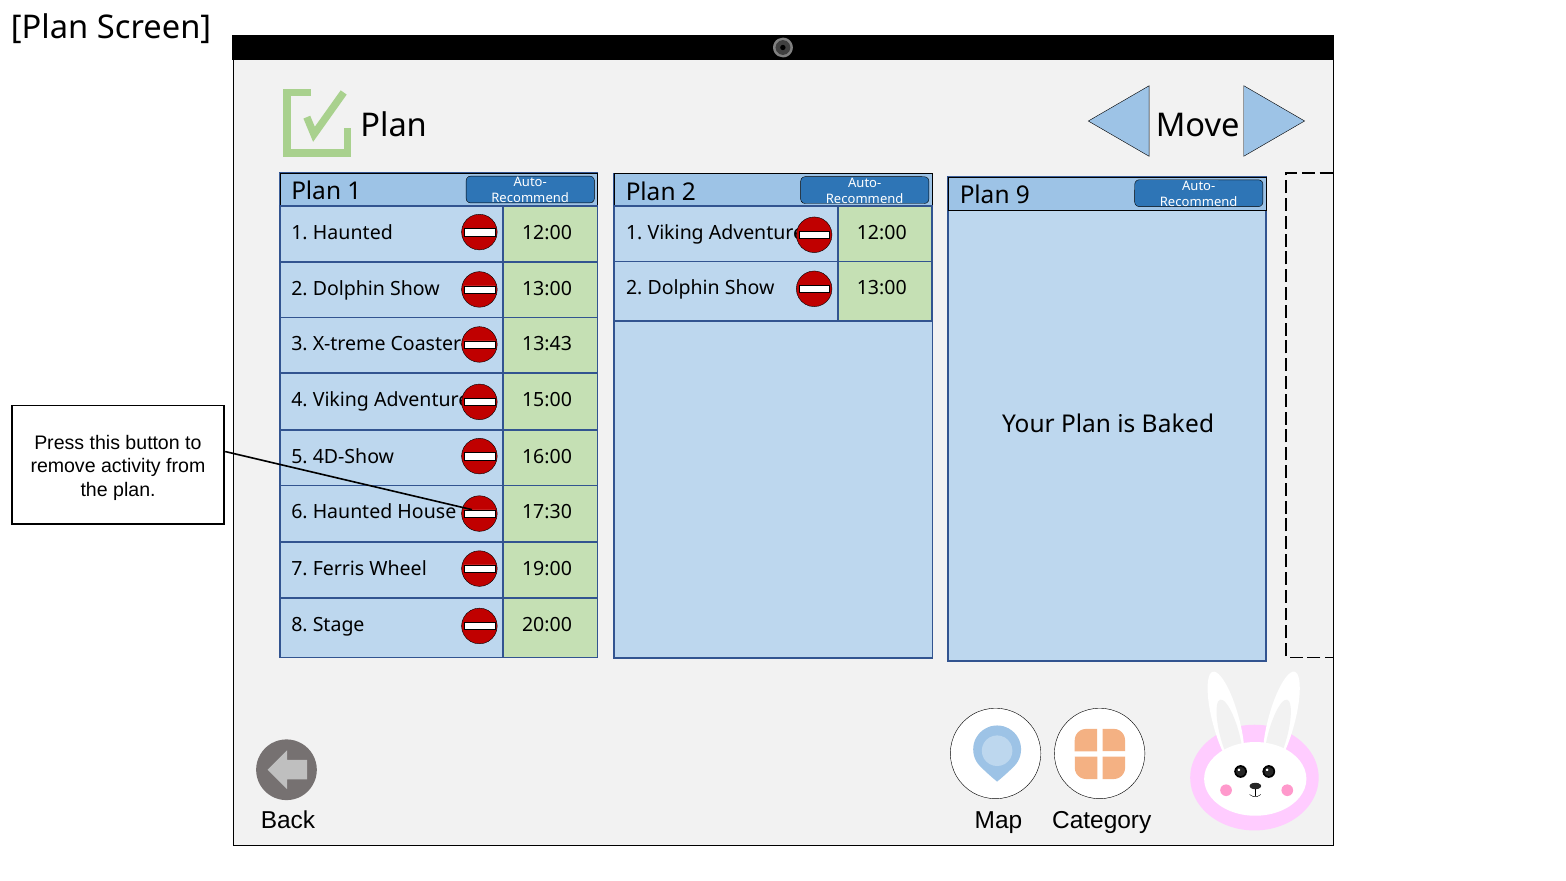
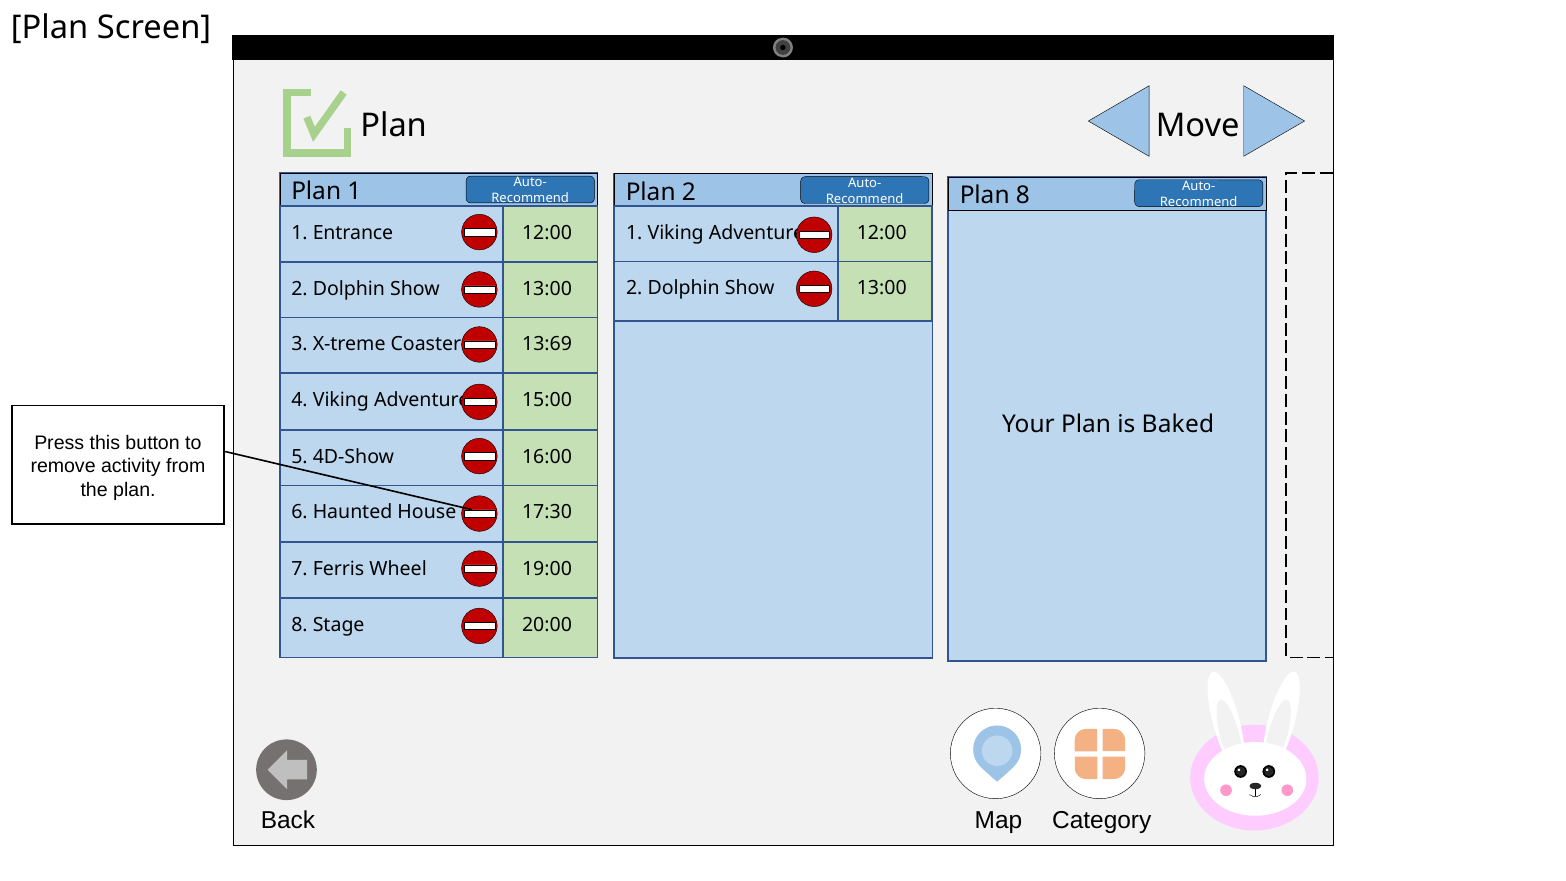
Plan 9: 9 -> 8 (1023, 195)
1 Haunted: Haunted -> Entrance (353, 233)
13:43: 13:43 -> 13:69 (547, 344)
